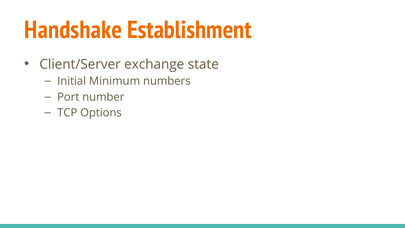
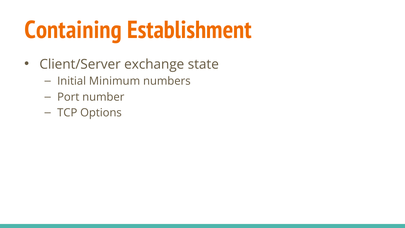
Handshake: Handshake -> Containing (73, 30)
